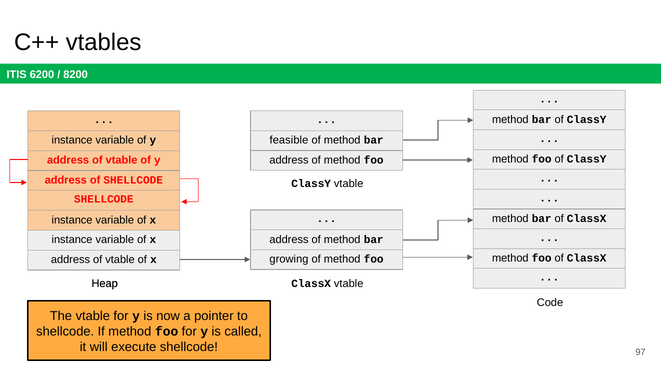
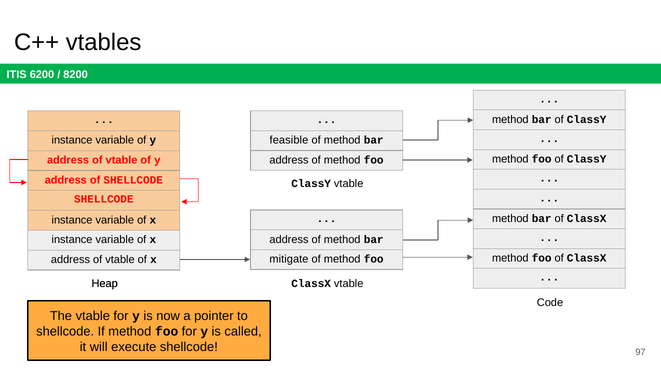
growing: growing -> mitigate (289, 259)
